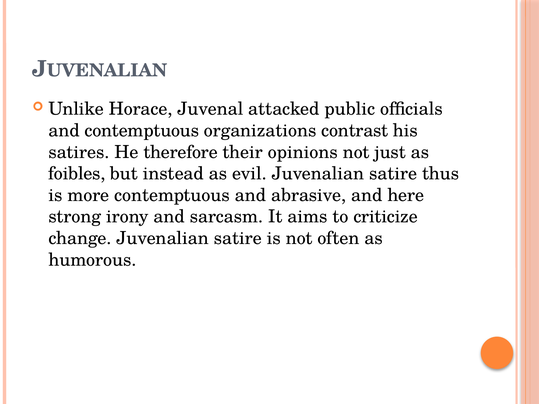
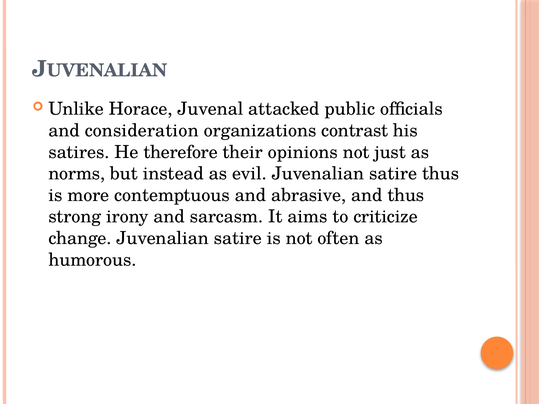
and contemptuous: contemptuous -> consideration (142, 131)
foibles: foibles -> norms (77, 174)
and here: here -> thus (406, 195)
